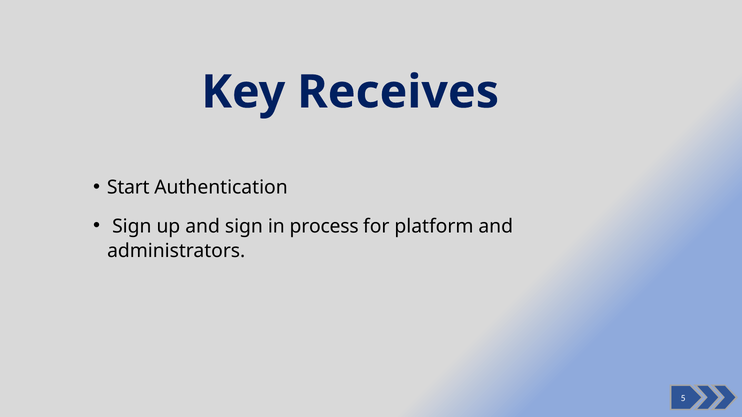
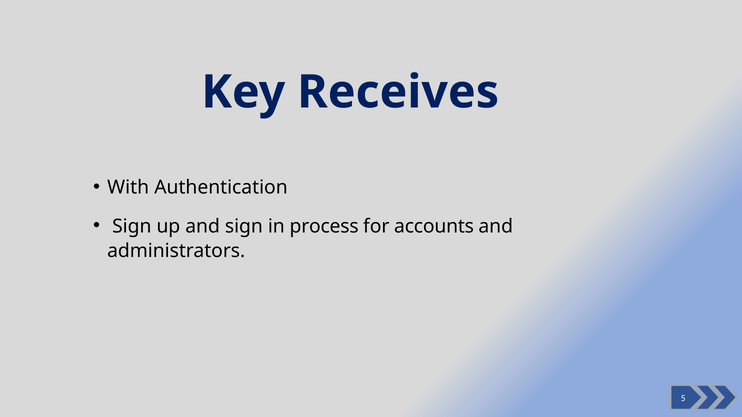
Start: Start -> With (128, 188)
platform: platform -> accounts (434, 226)
